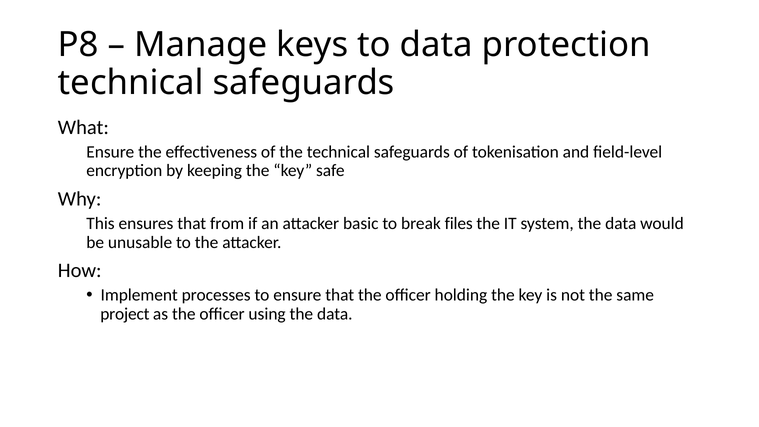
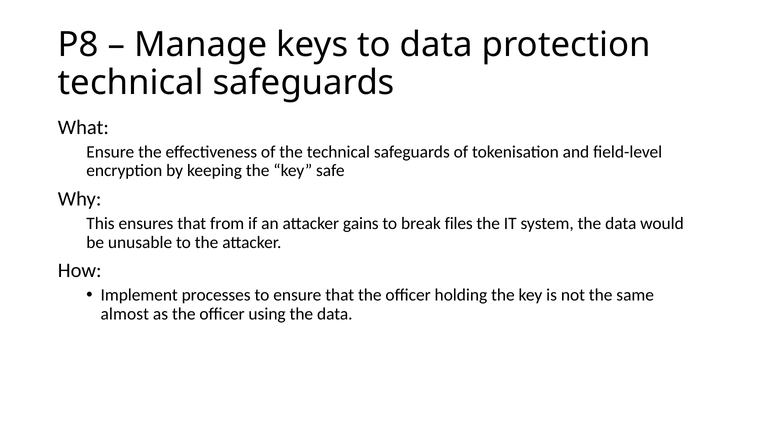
basic: basic -> gains (361, 224)
project: project -> almost (125, 314)
